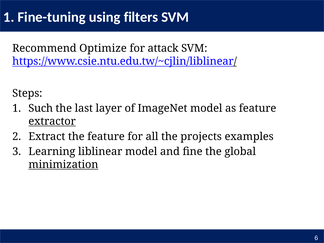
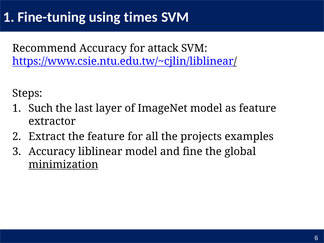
filters: filters -> times (141, 17)
Recommend Optimize: Optimize -> Accuracy (103, 48)
extractor underline: present -> none (52, 121)
Learning: Learning -> Accuracy (52, 152)
